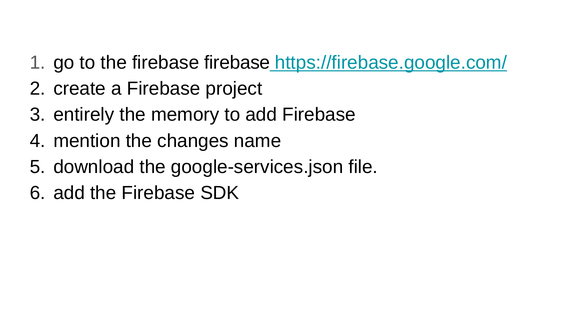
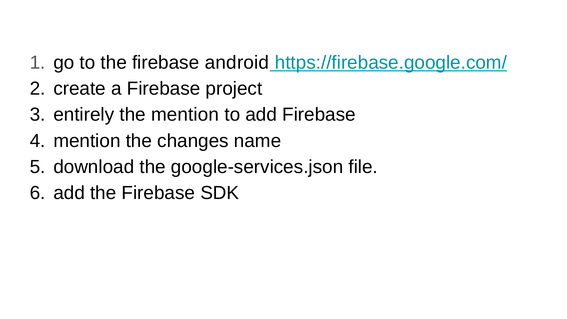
firebase firebase: firebase -> android (237, 63)
the memory: memory -> mention (185, 115)
